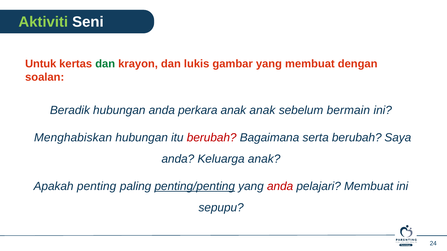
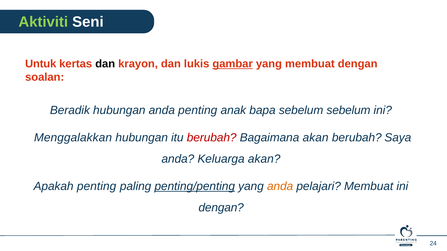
dan colour: green -> black (105, 64)
gambar underline: none -> present (233, 64)
anda perkara: perkara -> penting (198, 111)
anak anak: anak -> bapa (262, 111)
sebelum bermain: bermain -> sebelum (348, 111)
Menghabiskan: Menghabiskan -> Menggalakkan (73, 138)
Bagaimana serta: serta -> akan (316, 138)
Keluarga anak: anak -> akan (264, 159)
anda colour: red -> orange (280, 187)
sepupu: sepupu -> dengan (221, 208)
